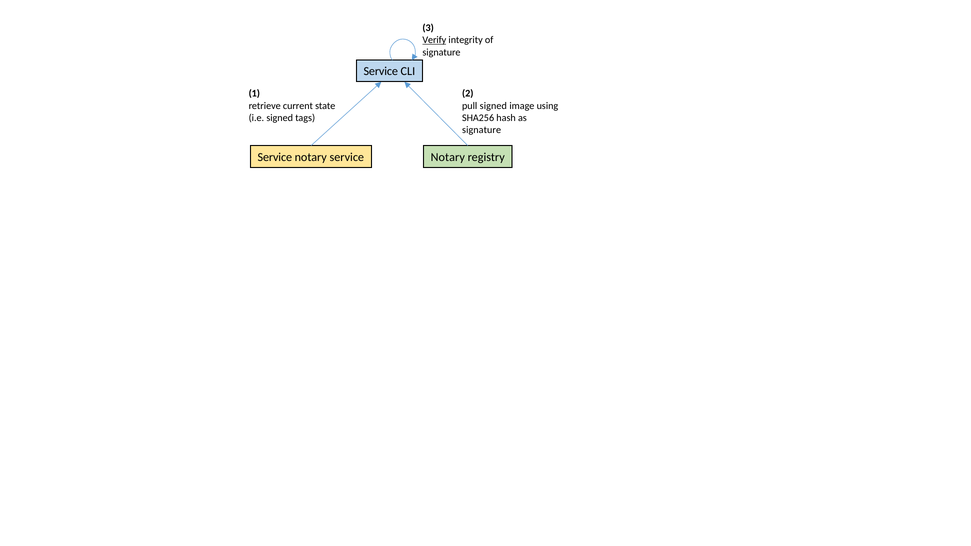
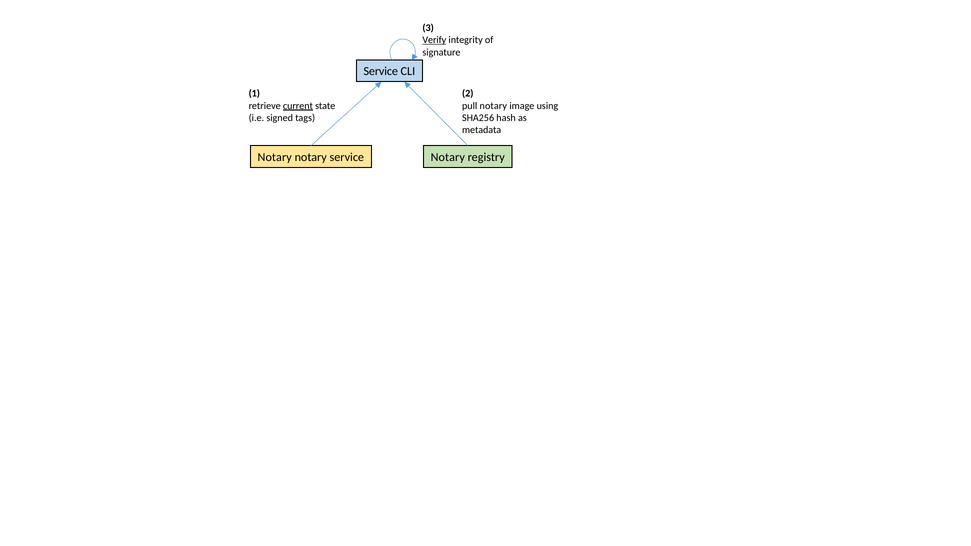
current underline: none -> present (298, 106)
pull signed: signed -> notary (493, 106)
signature: signature -> metadata (482, 130)
Service: Service -> Notary (275, 157)
